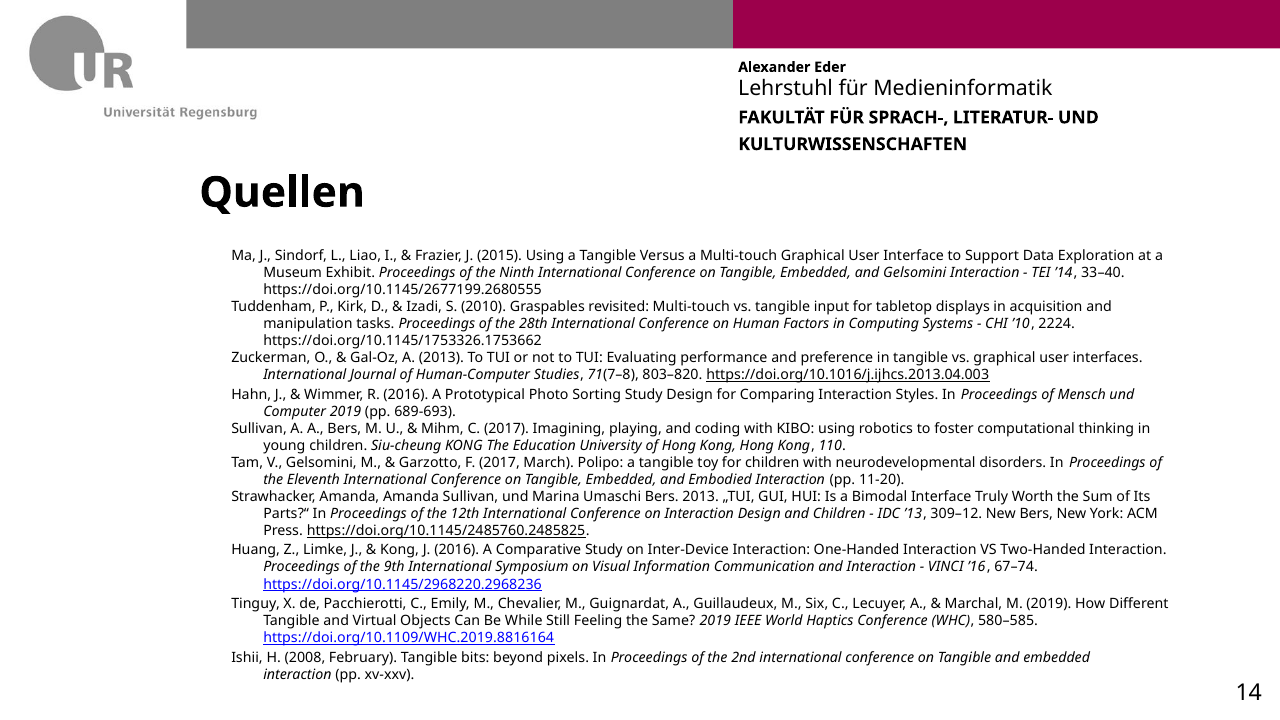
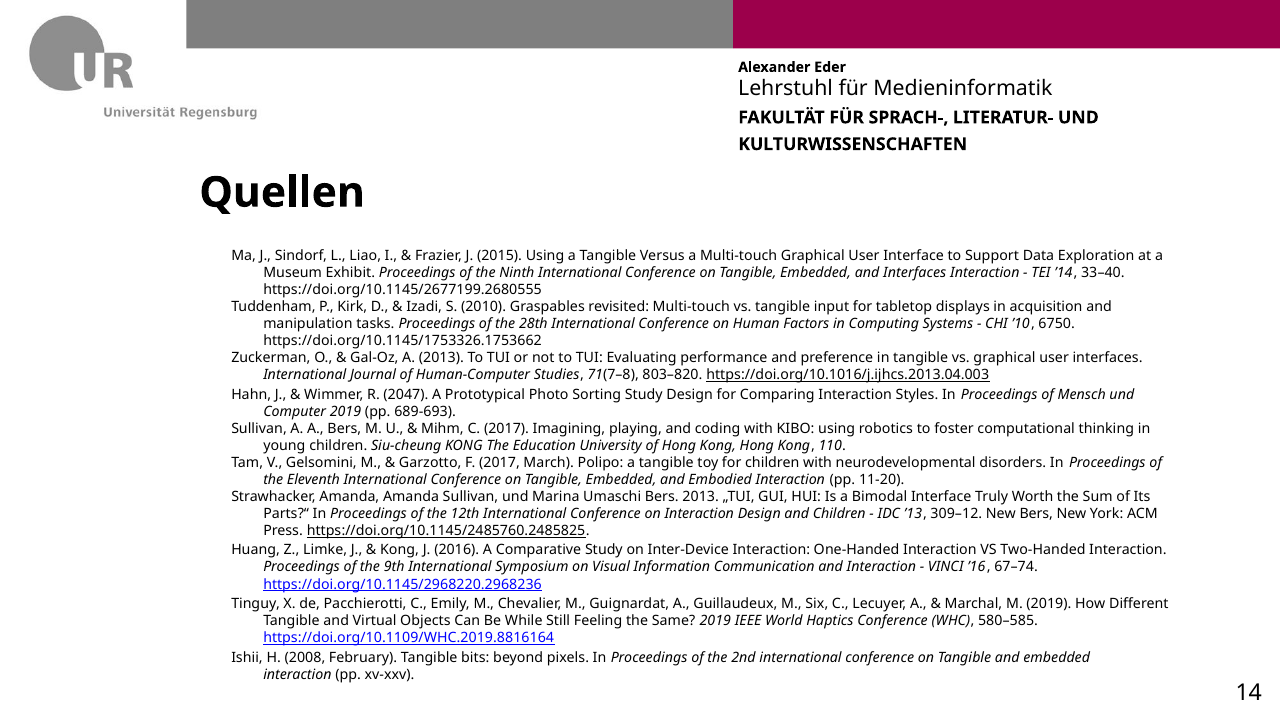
and Gelsomini: Gelsomini -> Interfaces (915, 273)
2224: 2224 -> 6750 (1057, 324)
R 2016: 2016 -> 2047 (406, 394)
